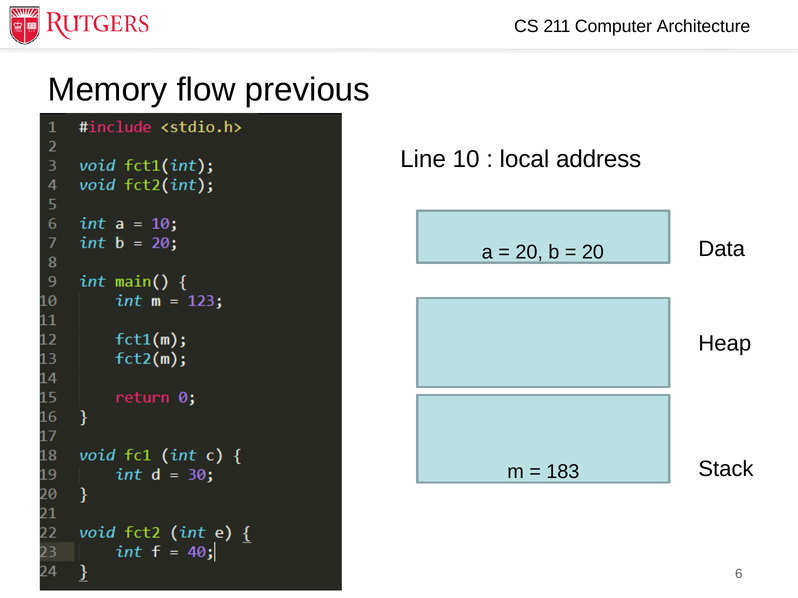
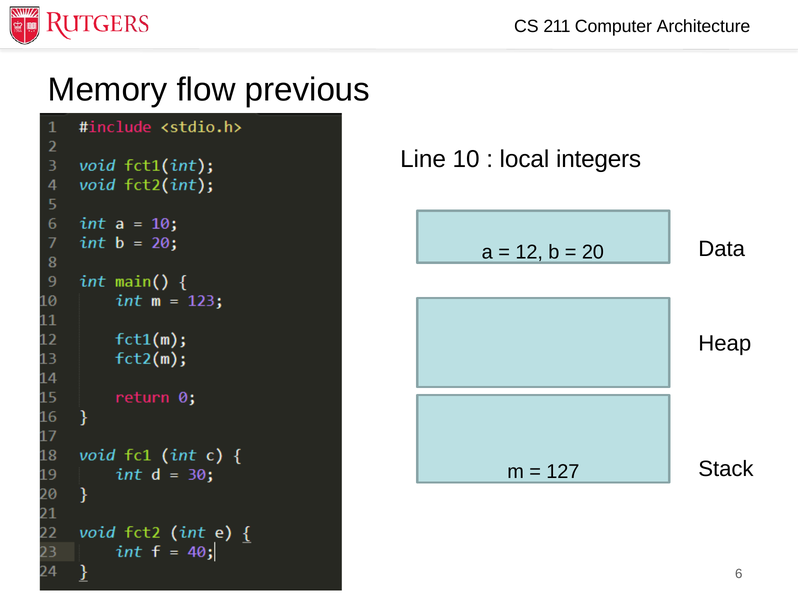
address: address -> integers (599, 159)
20: 20 -> 12 (529, 253)
183: 183 -> 127 (563, 472)
